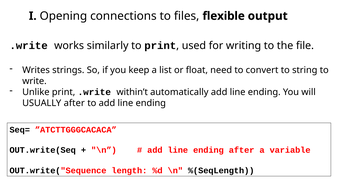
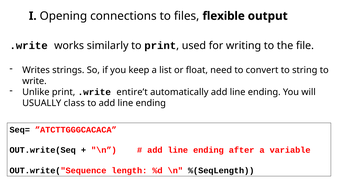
within’t: within’t -> entire’t (132, 92)
USUALLY after: after -> class (74, 103)
